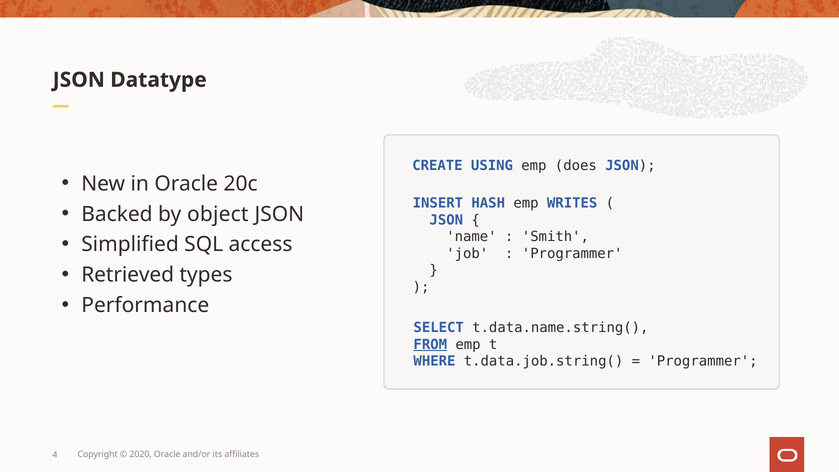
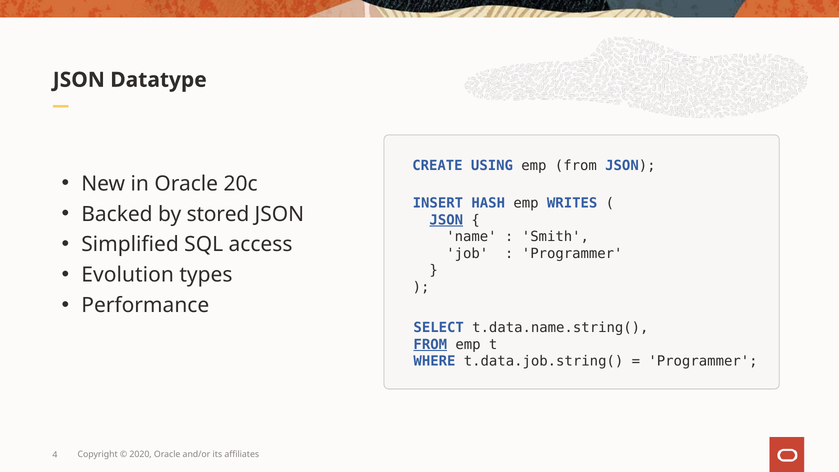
emp does: does -> from (576, 166)
object: object -> stored (218, 214)
JSON underline: none -> present (446, 220)
Retrieved: Retrieved -> Evolution (128, 275)
